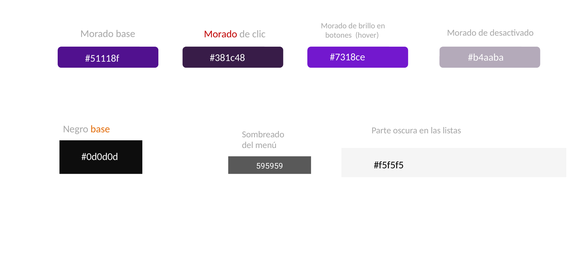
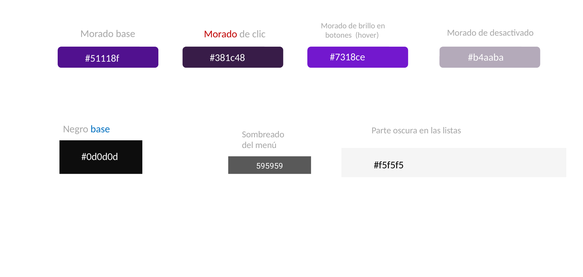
base colour: orange -> blue (100, 129)
